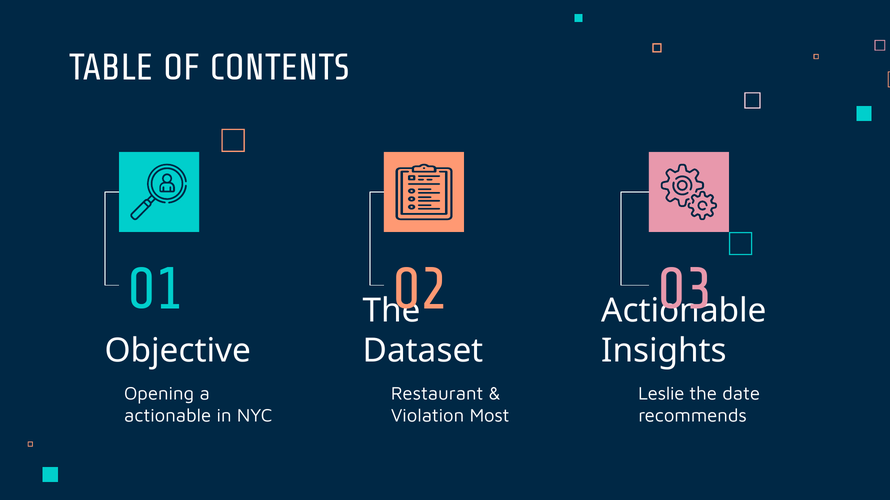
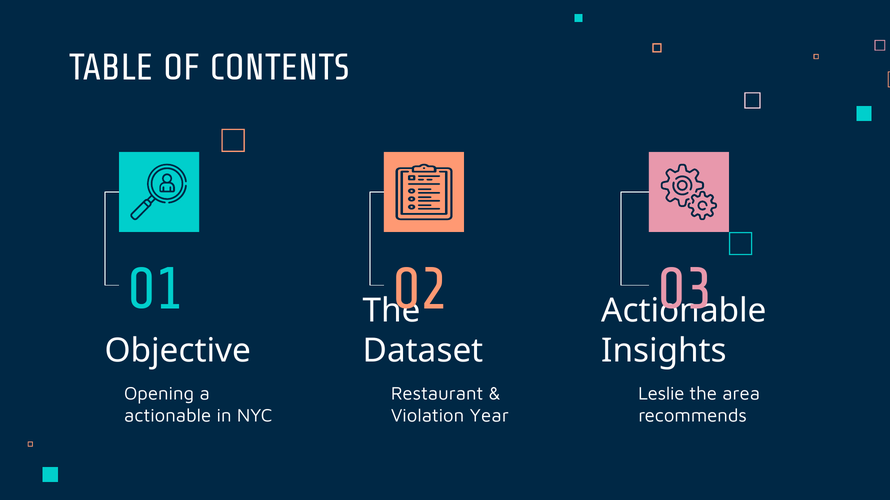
date: date -> area (741, 394)
Most: Most -> Year (489, 416)
